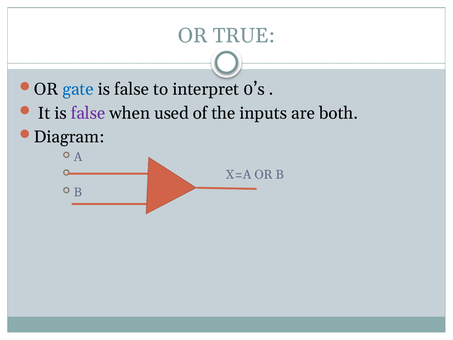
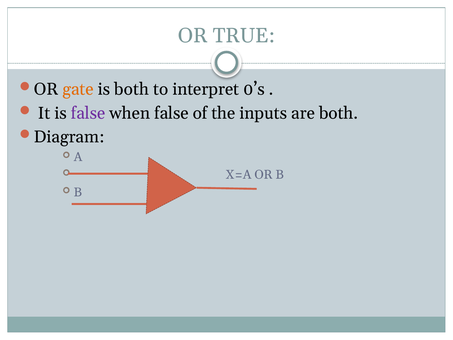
gate colour: blue -> orange (78, 89)
false: false -> both (132, 89)
when used: used -> false (171, 113)
